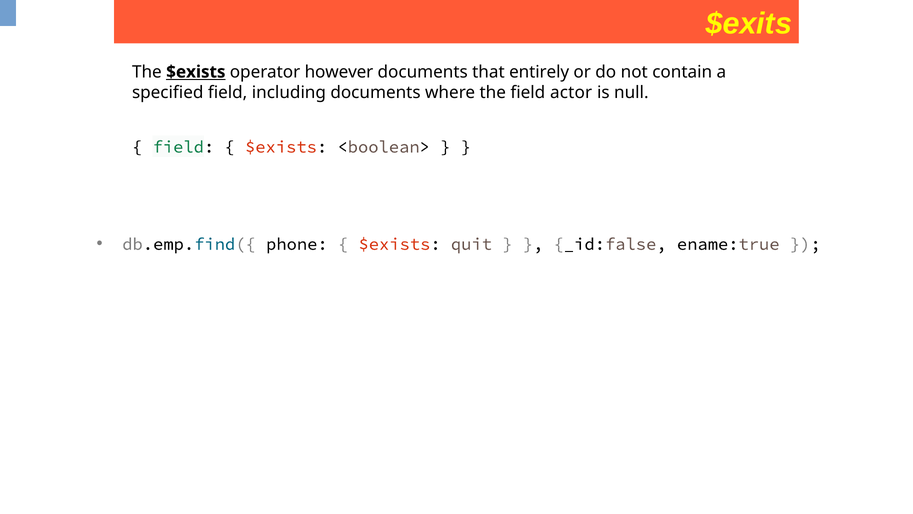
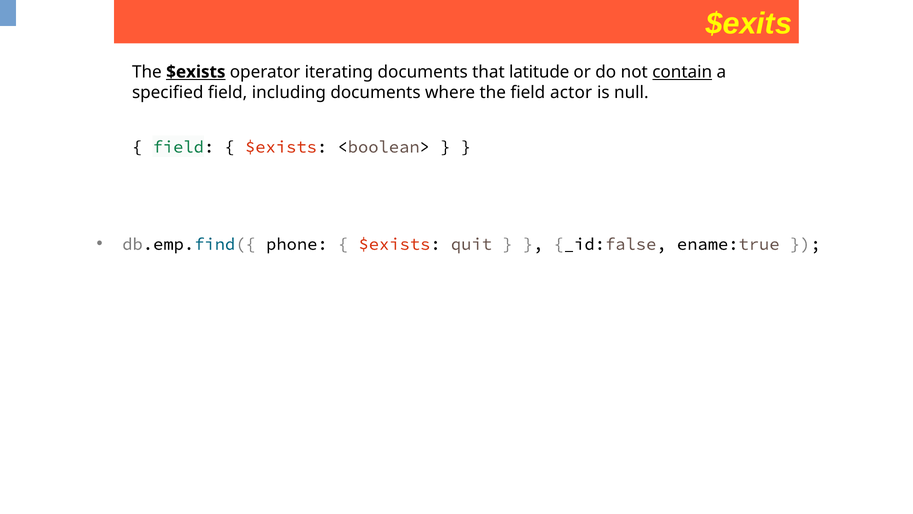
however: however -> iterating (339, 72)
entirely: entirely -> latitude (539, 72)
contain underline: none -> present (682, 72)
